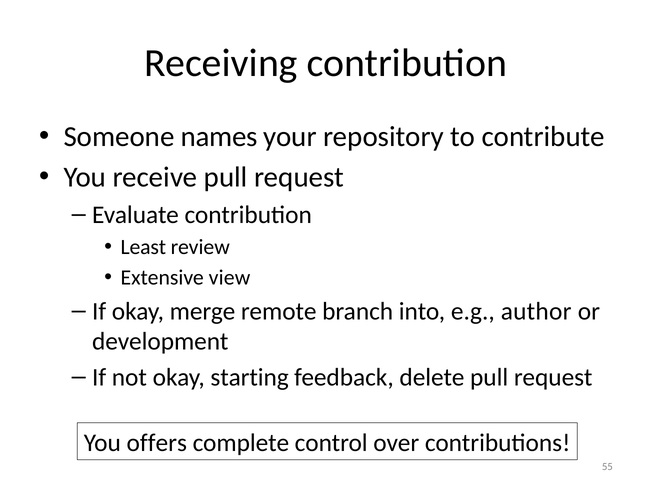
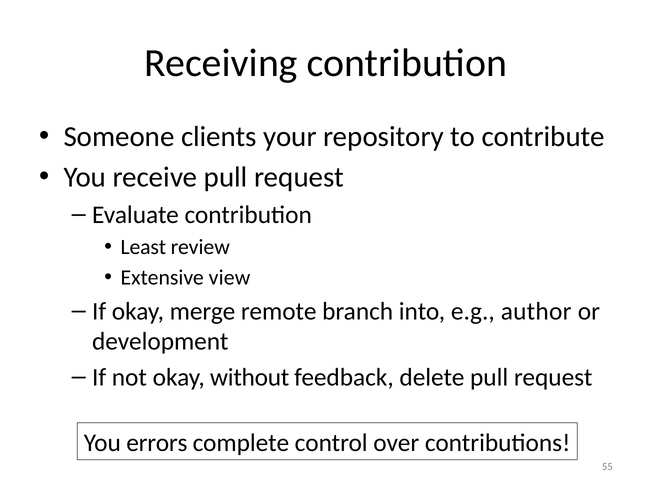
names: names -> clients (219, 137)
starting: starting -> without (250, 377)
offers: offers -> errors (157, 443)
